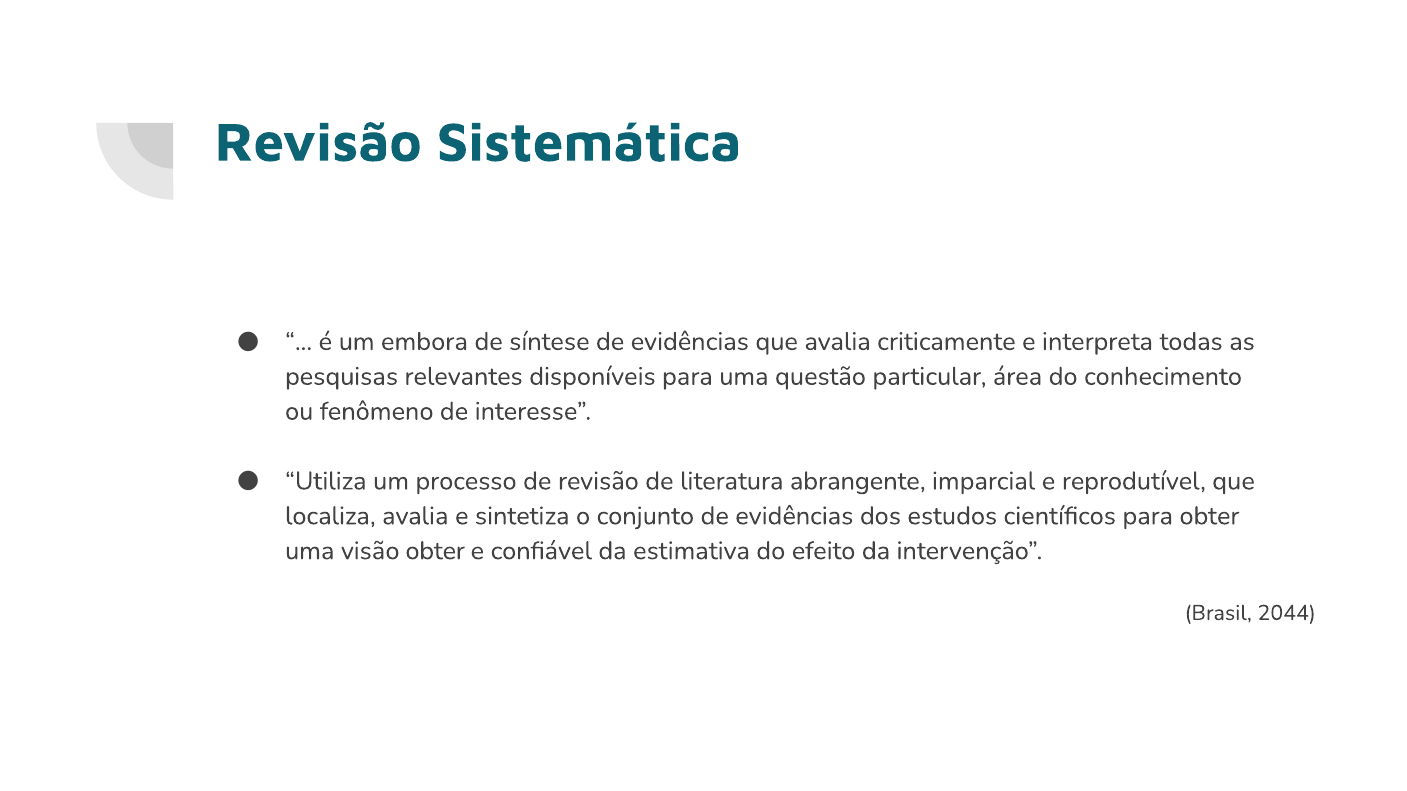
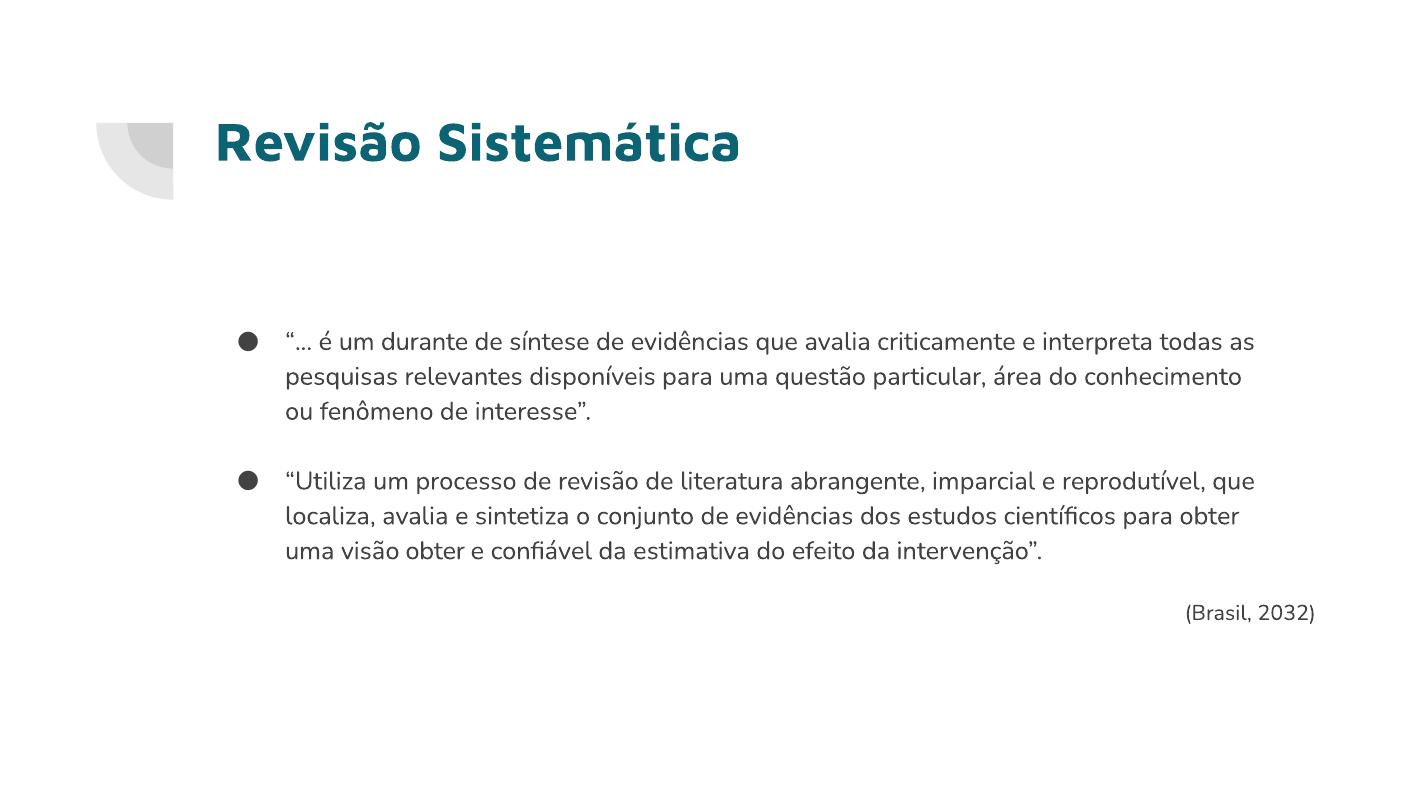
embora: embora -> durante (425, 342)
2044: 2044 -> 2032 (1287, 613)
